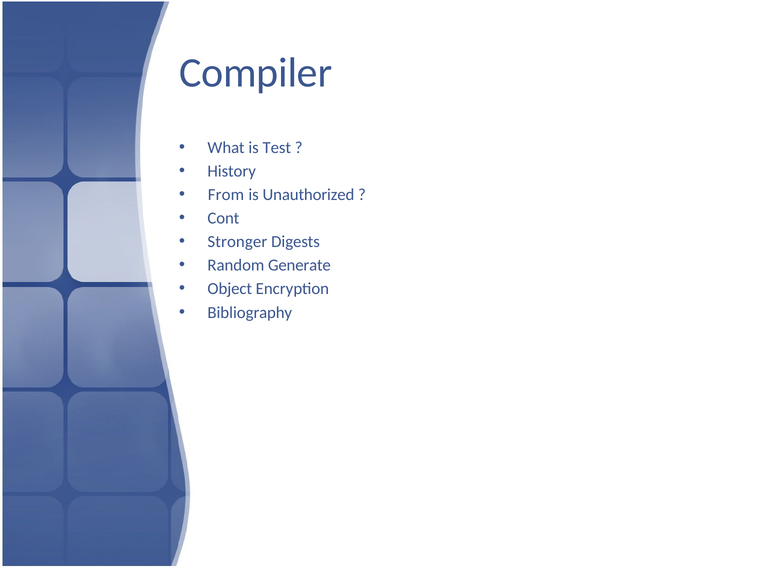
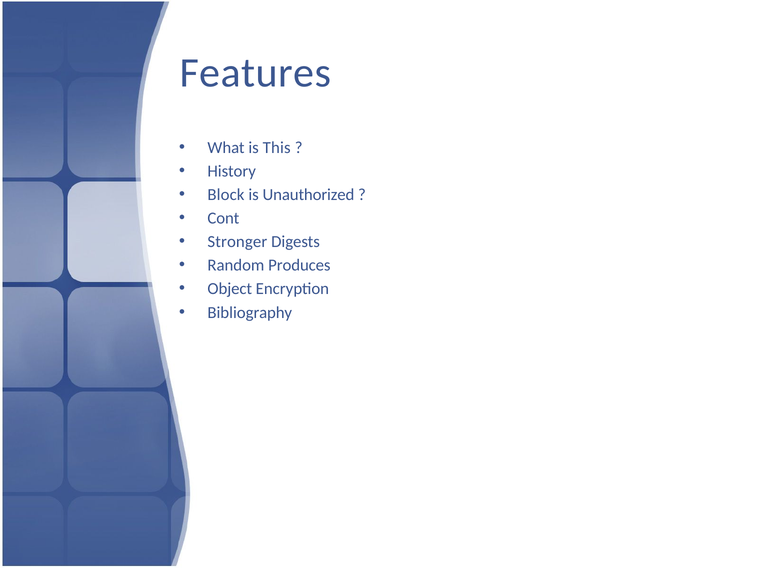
Compiler: Compiler -> Features (255, 73)
Test: Test -> This (277, 148)
From: From -> Block (226, 195)
Generate: Generate -> Produces (299, 265)
